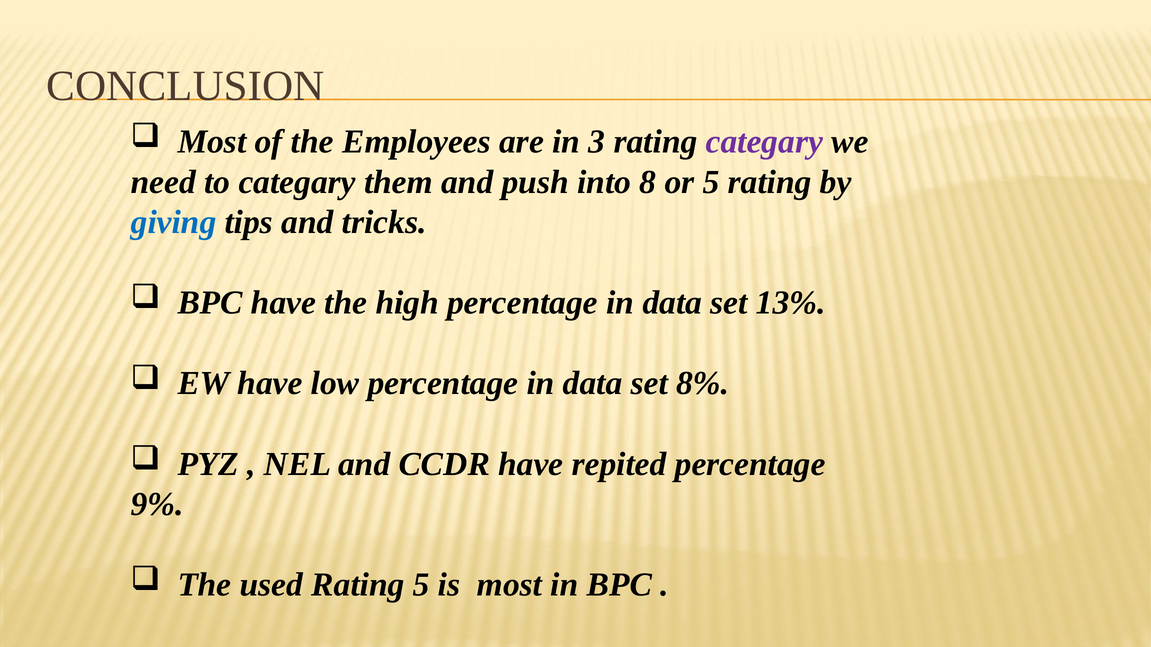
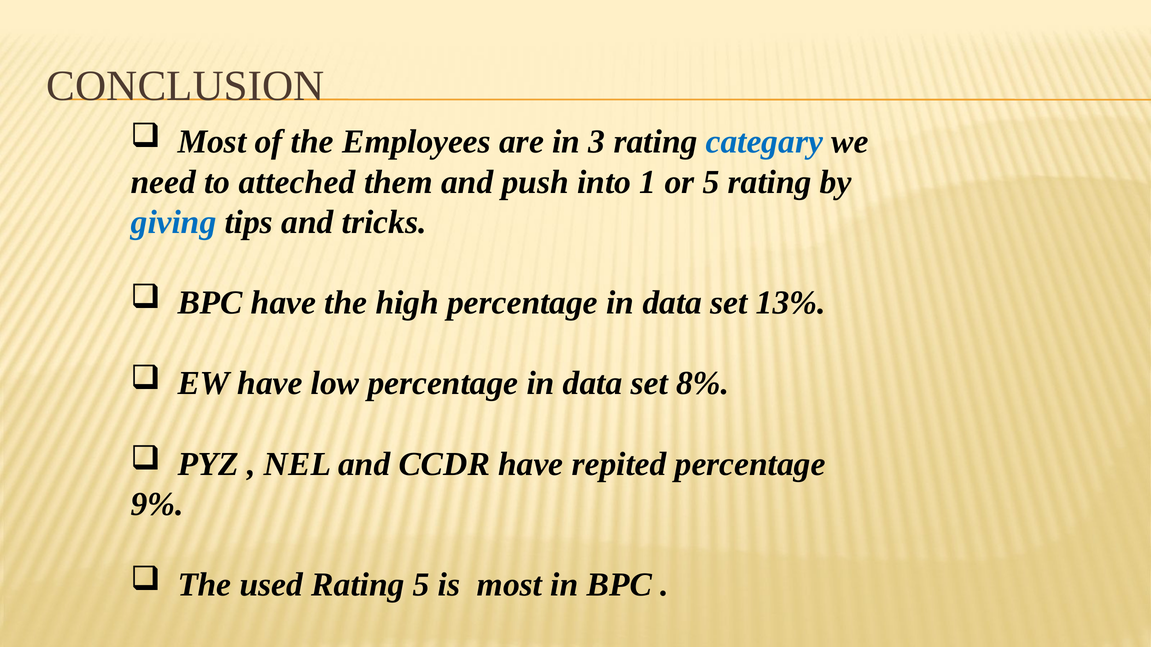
categary colour: purple -> blue (764, 142)
to categary: categary -> atteched (297, 182)
8: 8 -> 1 (648, 182)
